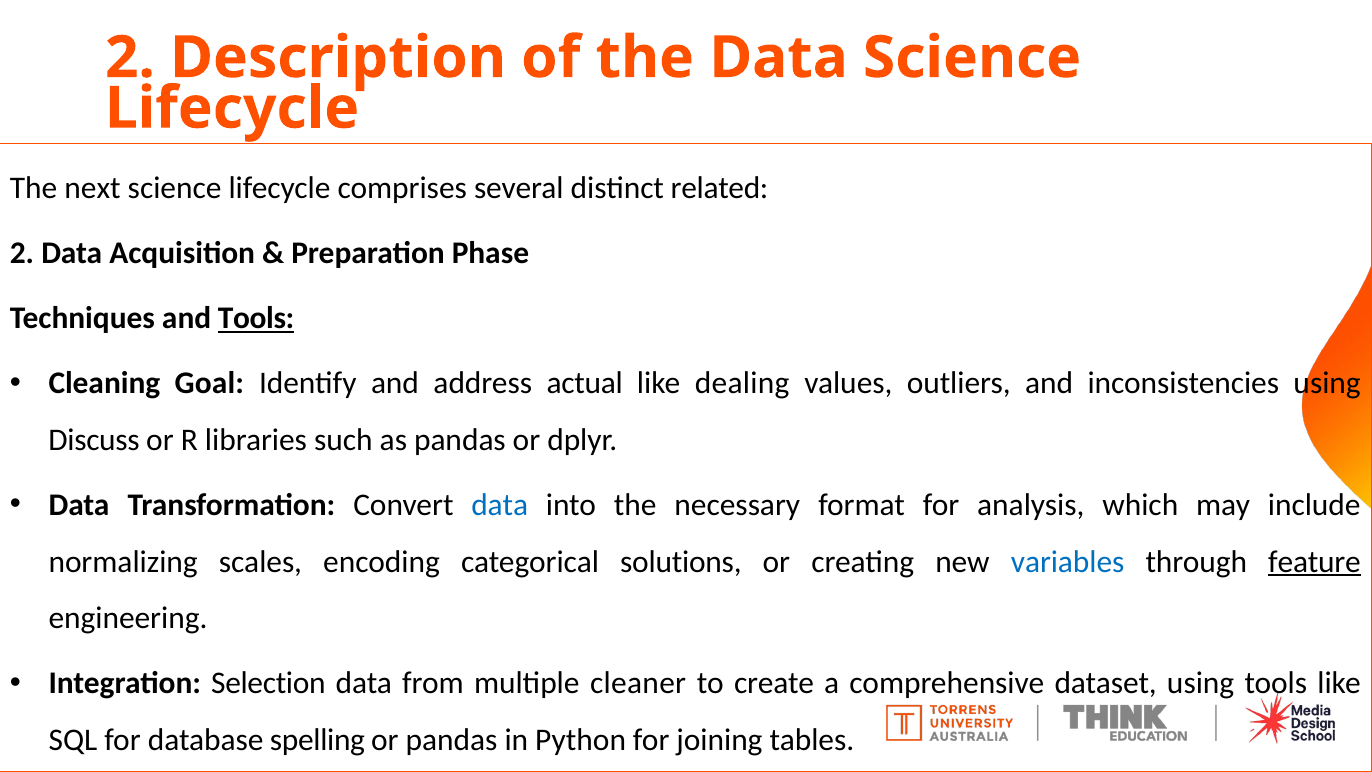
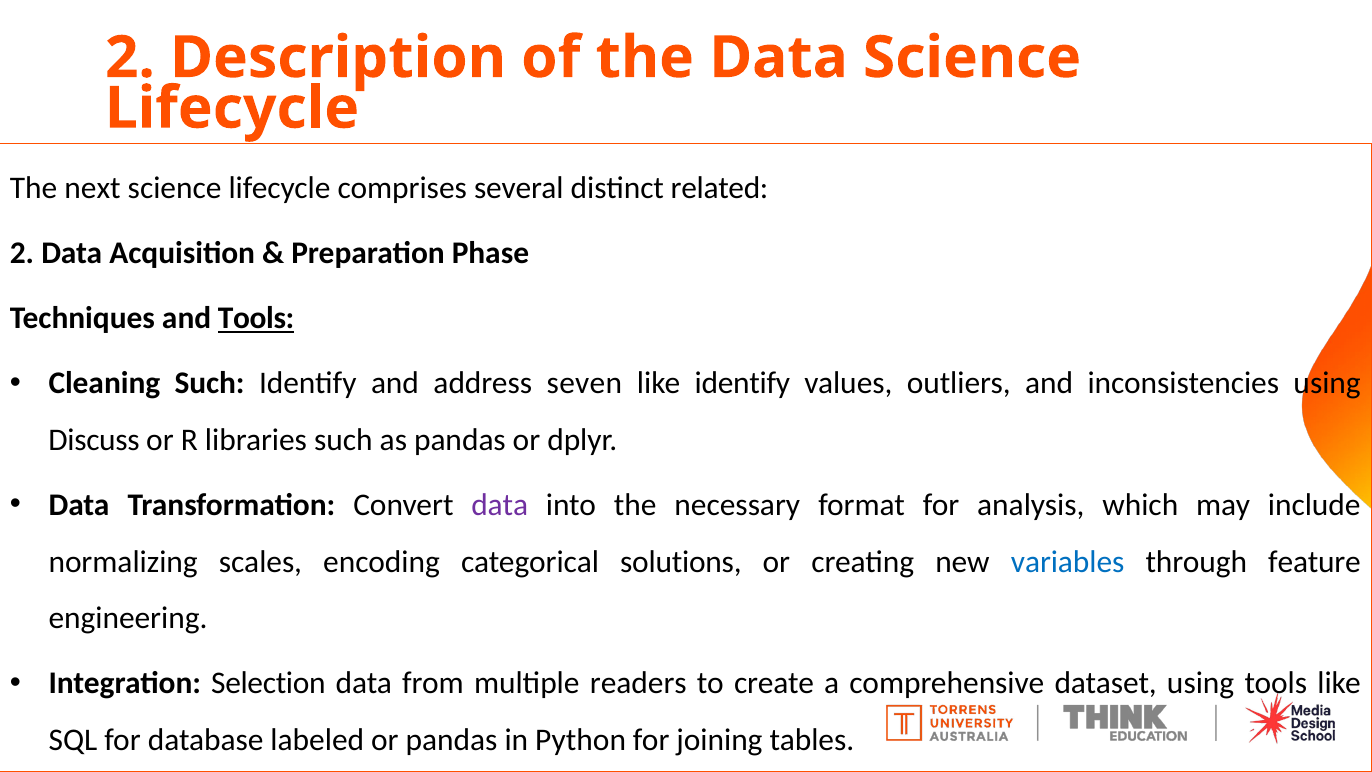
Cleaning Goal: Goal -> Such (210, 383)
actual: actual -> seven (584, 383)
like dealing: dealing -> identify (742, 383)
data colour: blue -> purple (500, 505)
feature underline: present -> none (1315, 562)
cleaner: cleaner -> readers (638, 683)
spelling: spelling -> labeled (317, 740)
